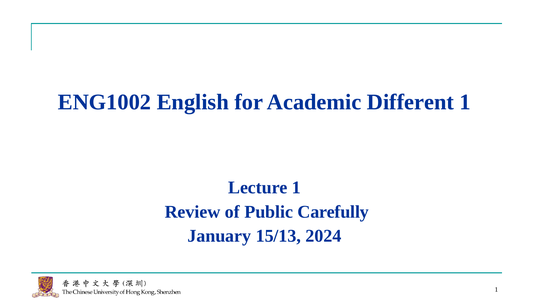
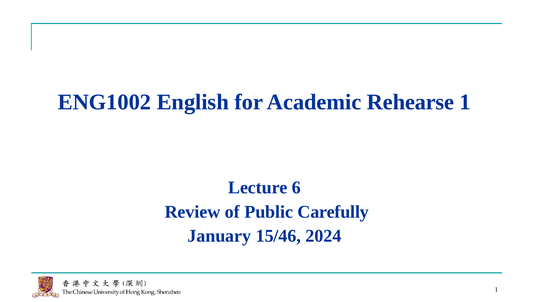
Different: Different -> Rehearse (411, 102)
Lecture 1: 1 -> 6 (296, 188)
15/13: 15/13 -> 15/46 (278, 237)
